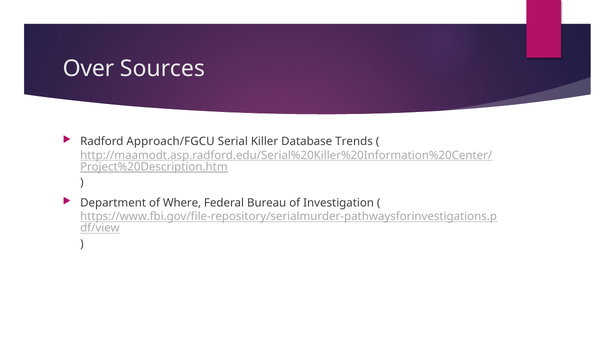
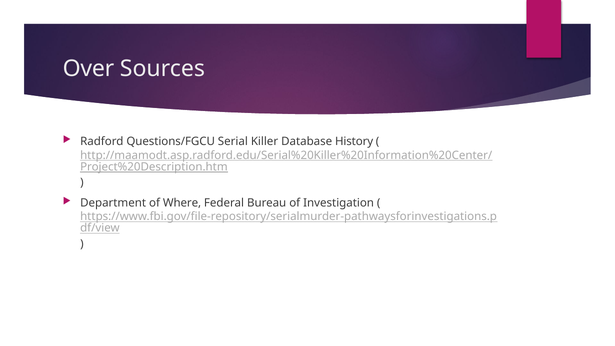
Approach/FGCU: Approach/FGCU -> Questions/FGCU (171, 141)
Trends: Trends -> History (354, 141)
